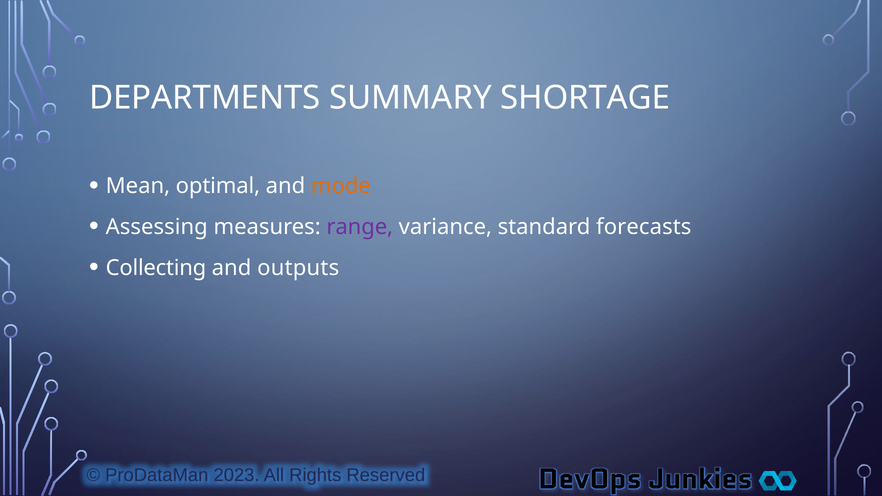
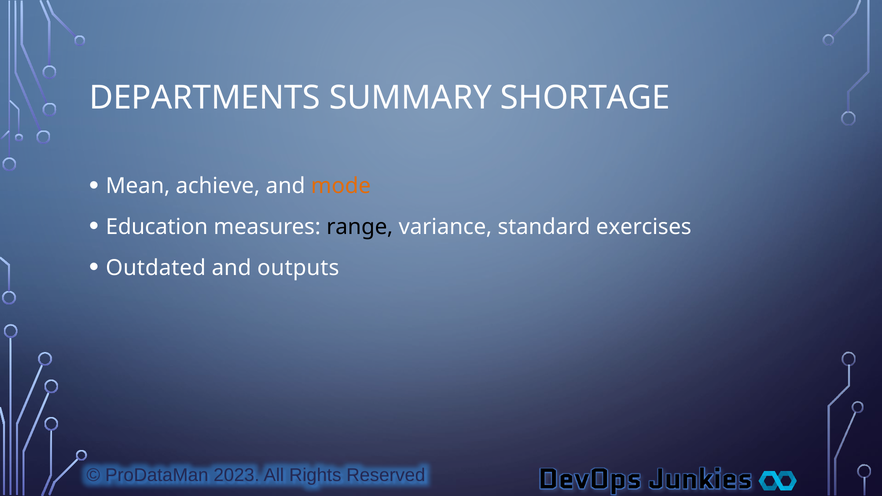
optimal: optimal -> achieve (218, 186)
Assessing: Assessing -> Education (157, 227)
range colour: purple -> black (360, 227)
forecasts: forecasts -> exercises (644, 227)
Collecting: Collecting -> Outdated (156, 268)
